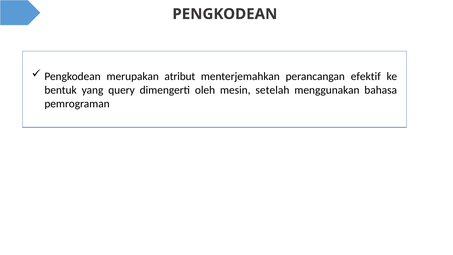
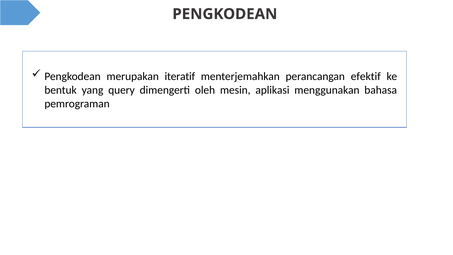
atribut: atribut -> iteratif (180, 76)
setelah: setelah -> aplikasi (272, 90)
